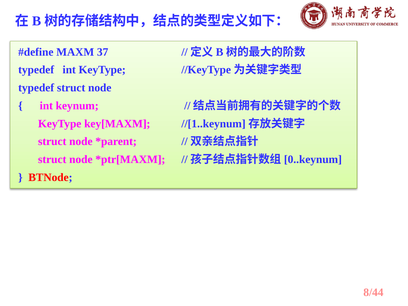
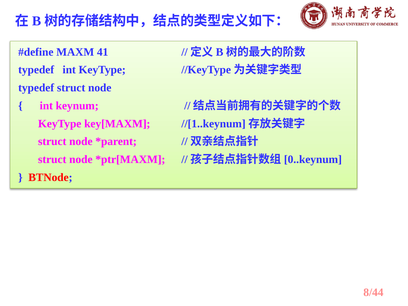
37: 37 -> 41 (103, 52)
